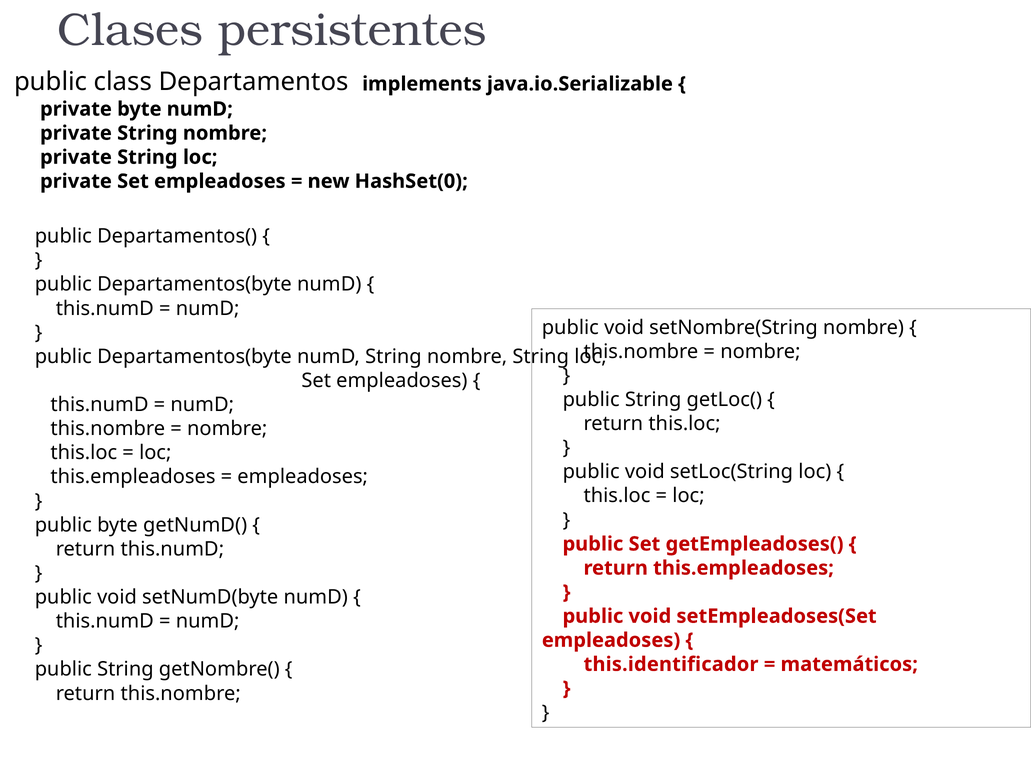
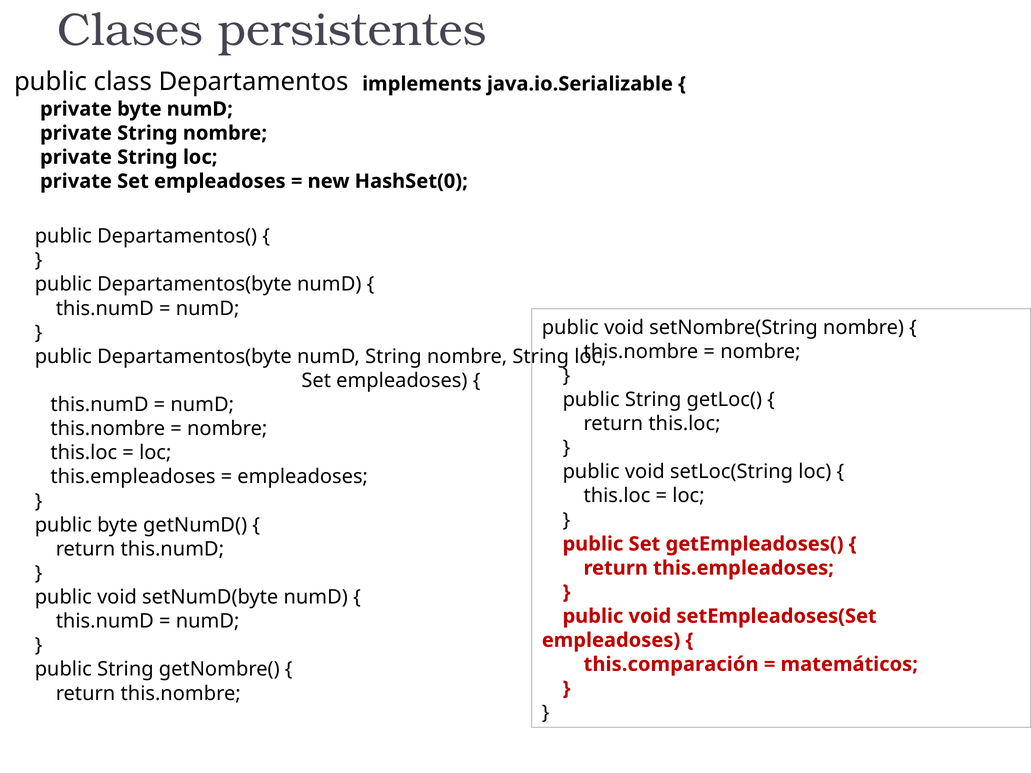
this.identificador: this.identificador -> this.comparación (671, 665)
